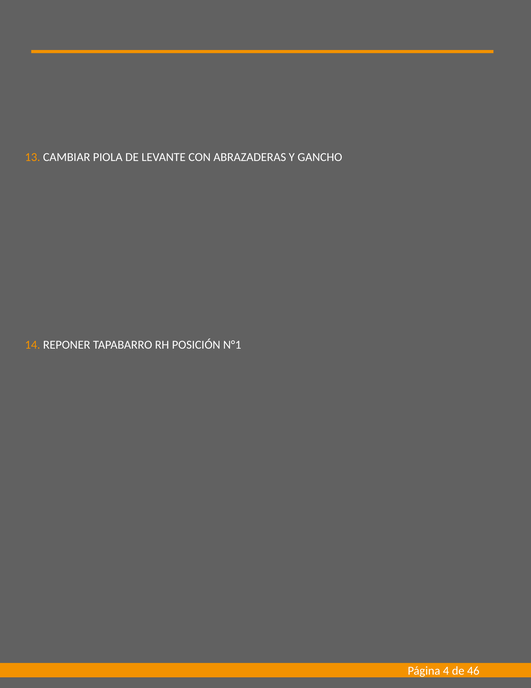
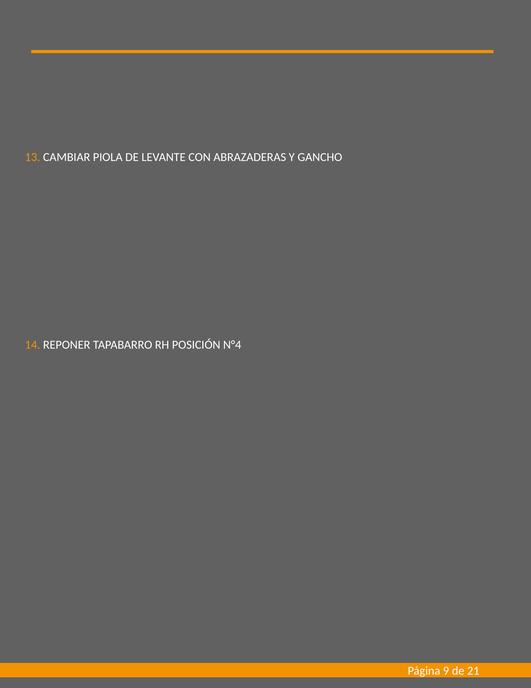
N°1: N°1 -> N°4 (232, 344)
4: 4 -> 9 (446, 670)
46: 46 -> 21 (473, 670)
